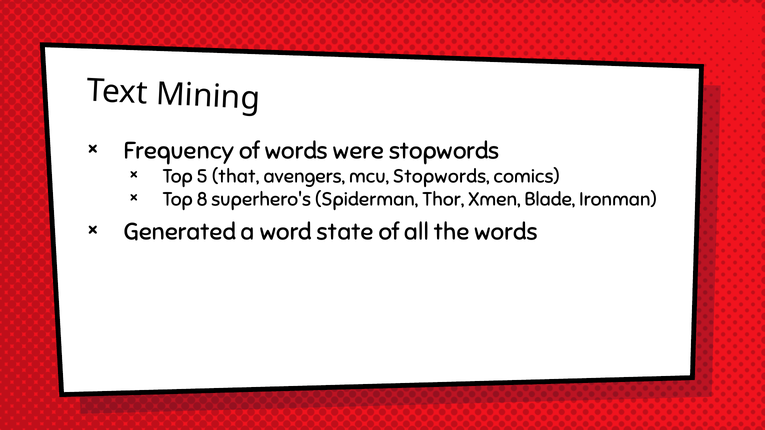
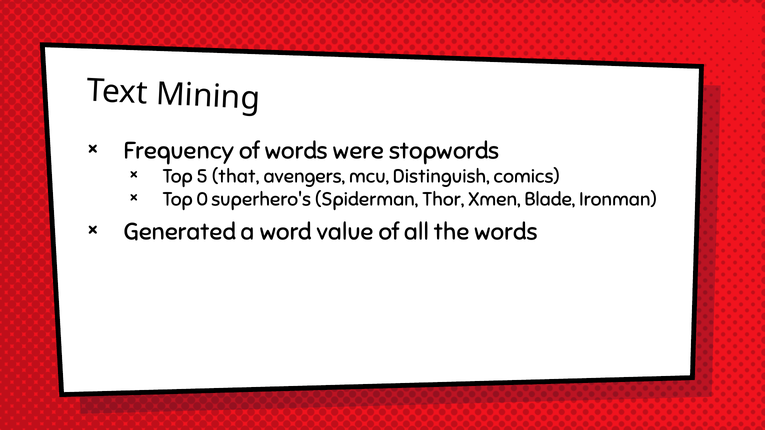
mcu Stopwords: Stopwords -> Distinguish (441, 177)
8: 8 -> 0 (202, 200)
state: state -> value (345, 232)
